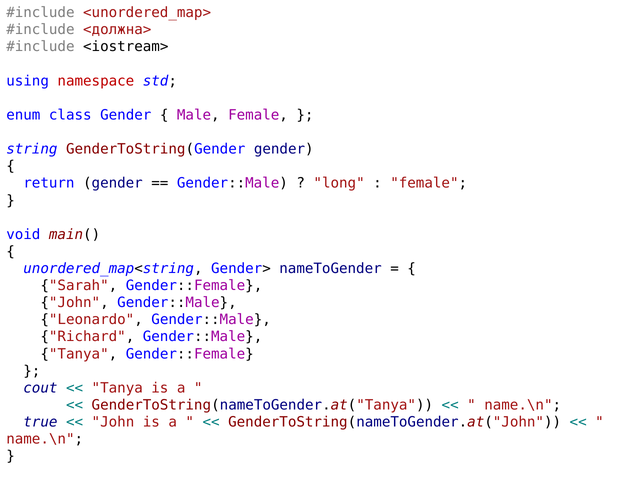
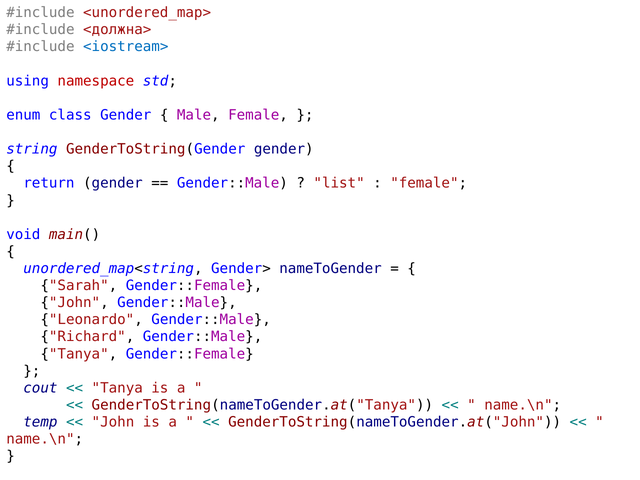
<iostream> colour: black -> blue (126, 47)
long: long -> list (339, 183)
true: true -> temp (40, 422)
